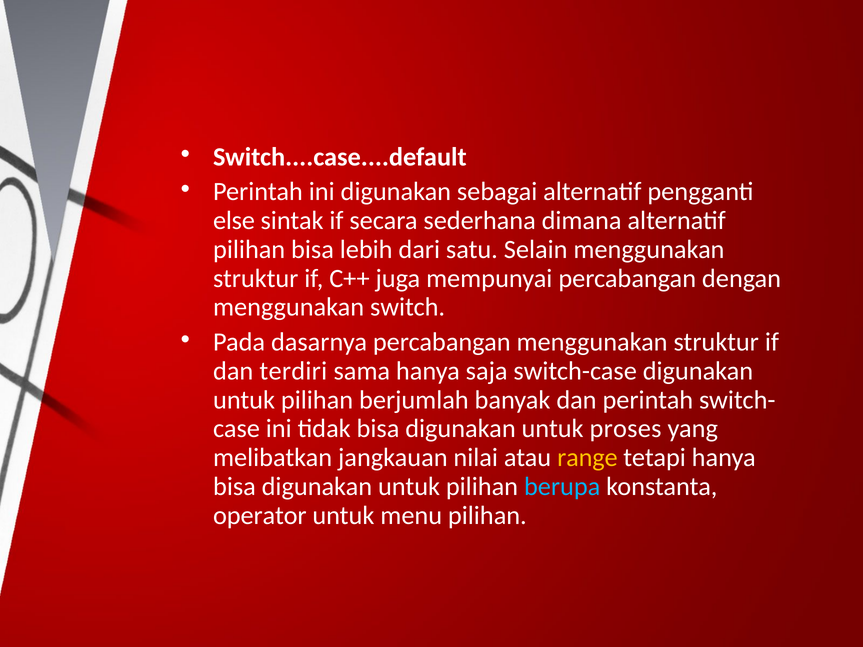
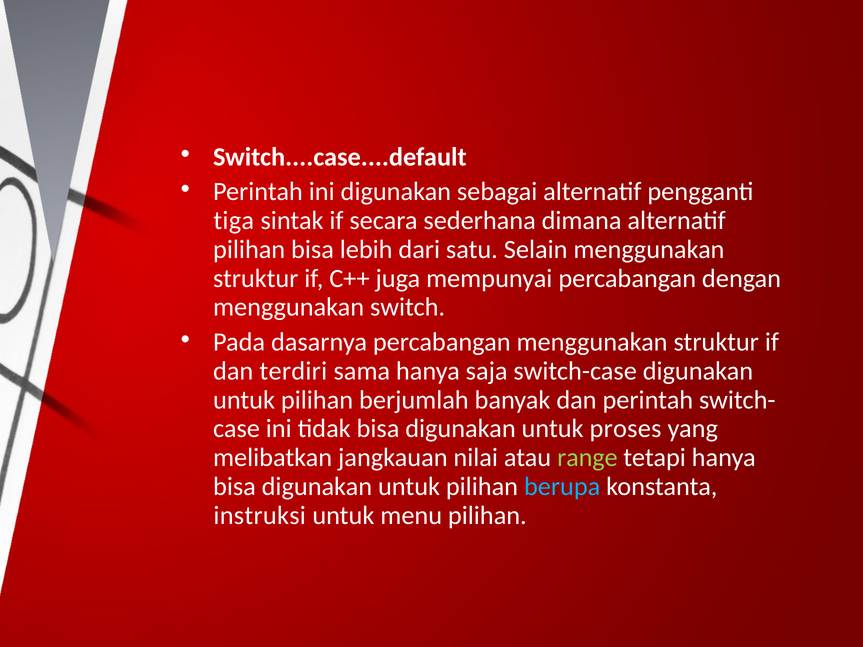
else: else -> tiga (234, 221)
range colour: yellow -> light green (587, 458)
operator: operator -> instruksi (260, 516)
